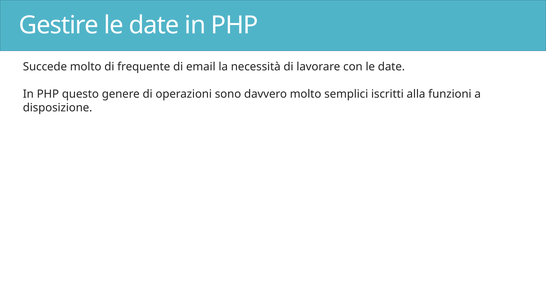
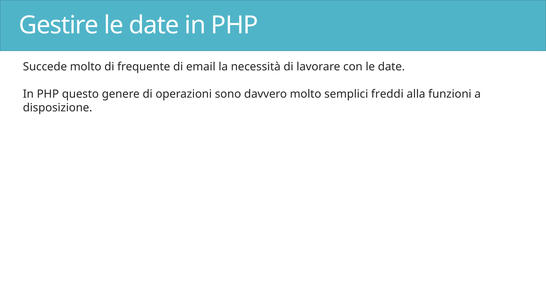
iscritti: iscritti -> freddi (387, 94)
